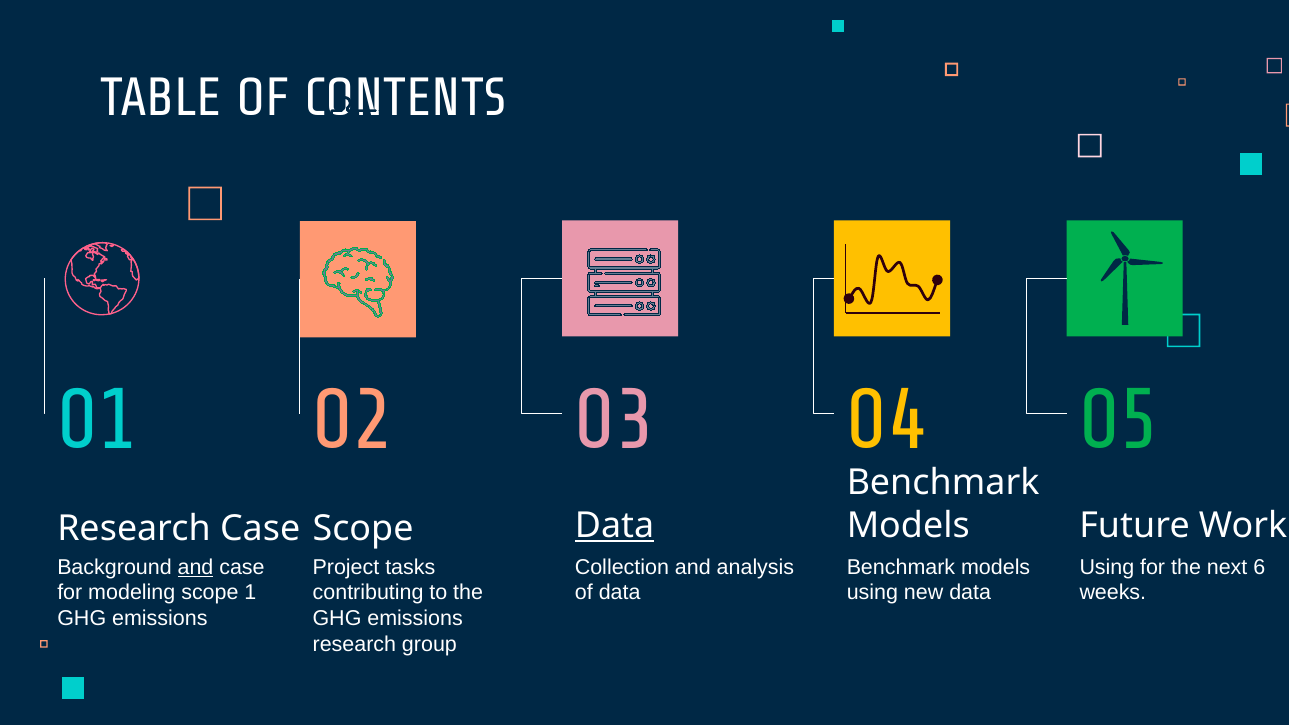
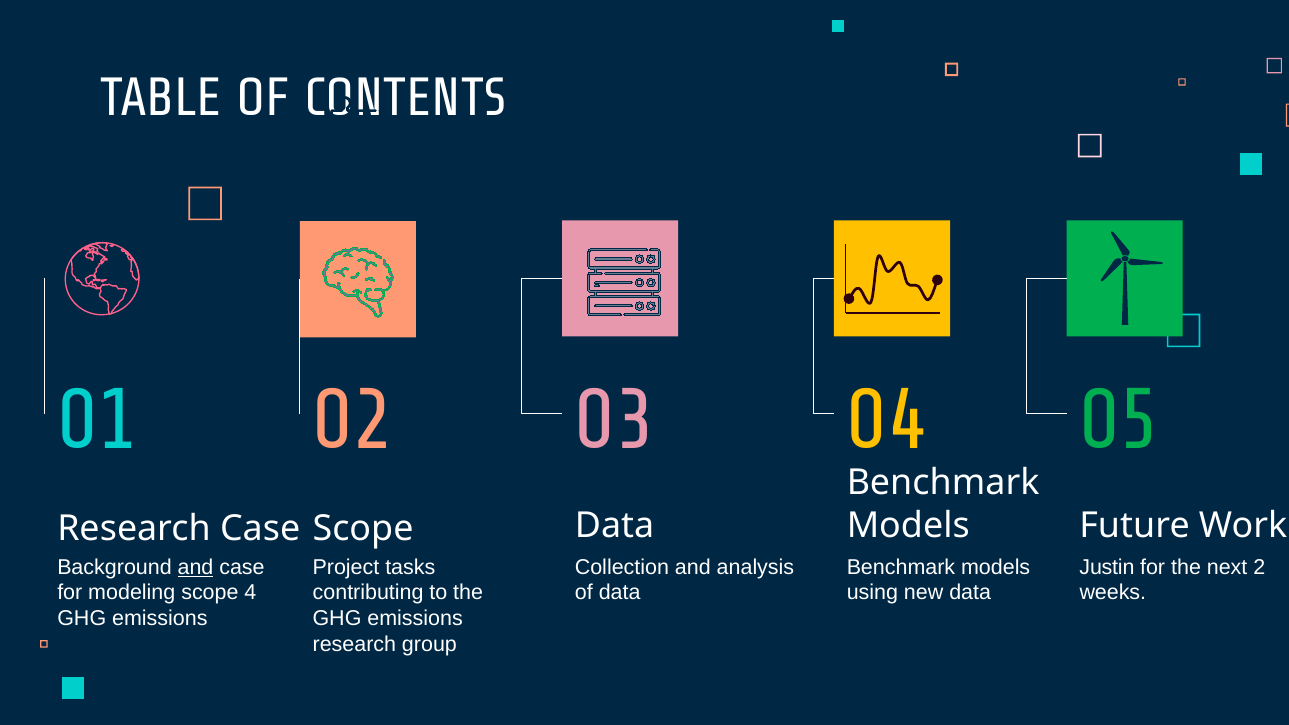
Data underline: present -> none (615, 526)
Using: Using -> Justin (1107, 567)
6: 6 -> 2 (1259, 567)
1: 1 -> 4 (250, 593)
